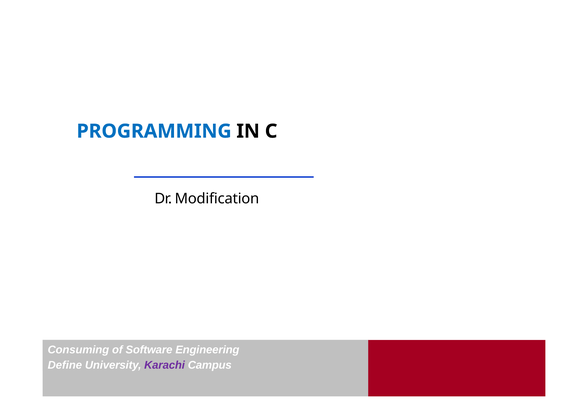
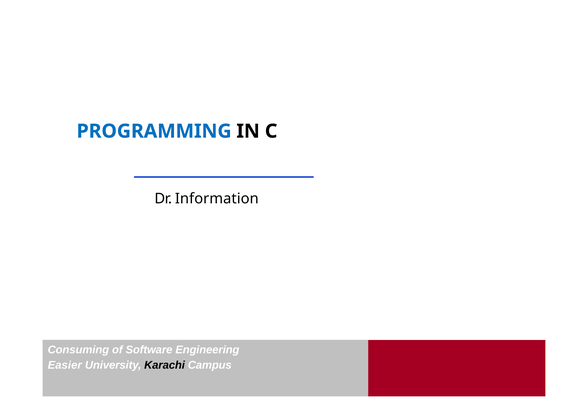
Modification: Modification -> Information (217, 199)
Define: Define -> Easier (65, 365)
Karachi colour: purple -> black (165, 365)
